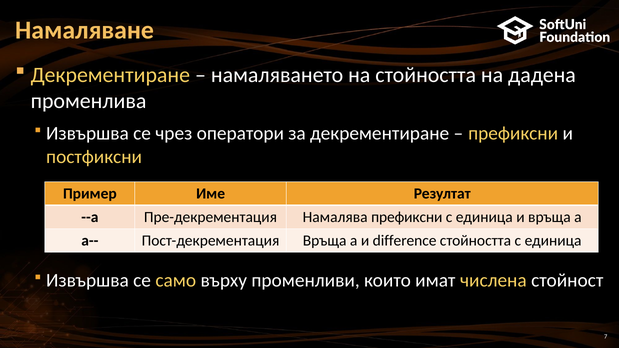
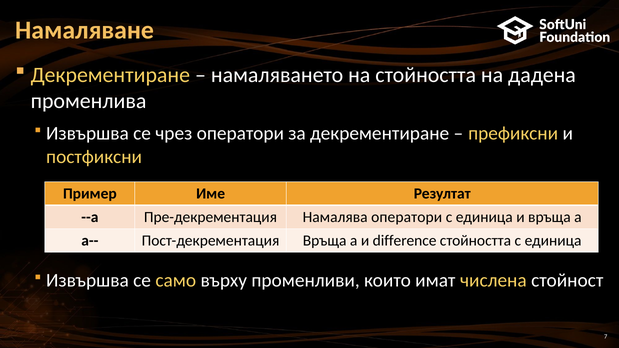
Намалява префиксни: префиксни -> оператори (407, 217)
